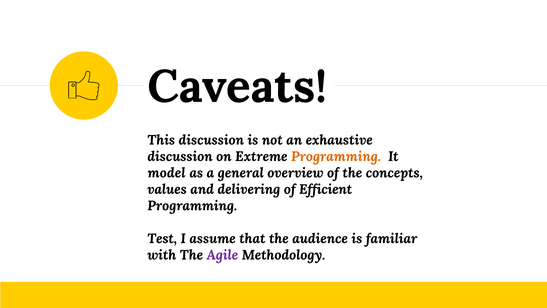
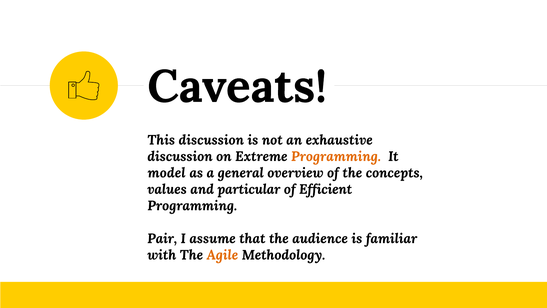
delivering: delivering -> particular (249, 189)
Test: Test -> Pair (162, 238)
Agile colour: purple -> orange (222, 255)
